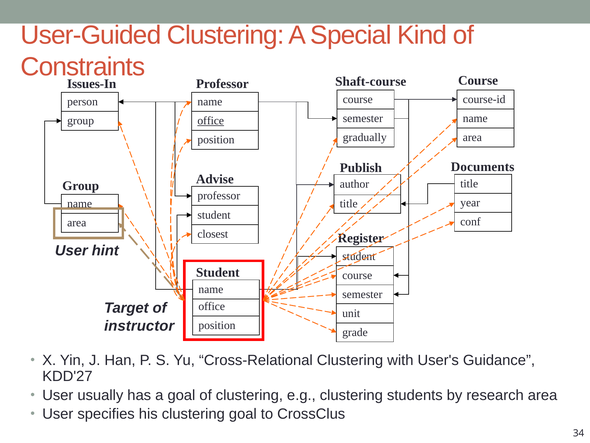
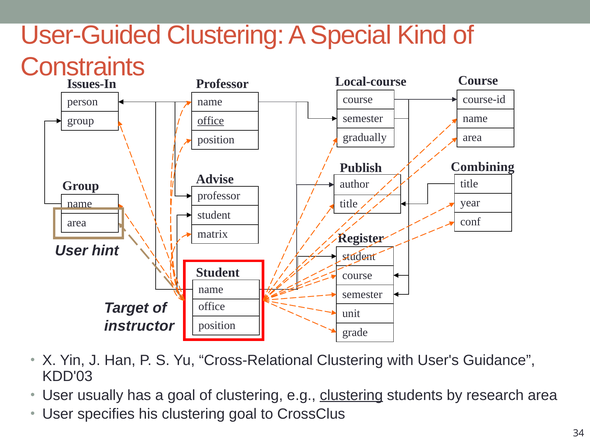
Shaft-course: Shaft-course -> Local-course (371, 81)
Documents: Documents -> Combining (483, 167)
closest: closest -> matrix (213, 234)
KDD'27: KDD'27 -> KDD'03 (67, 376)
clustering underline: none -> present (351, 395)
